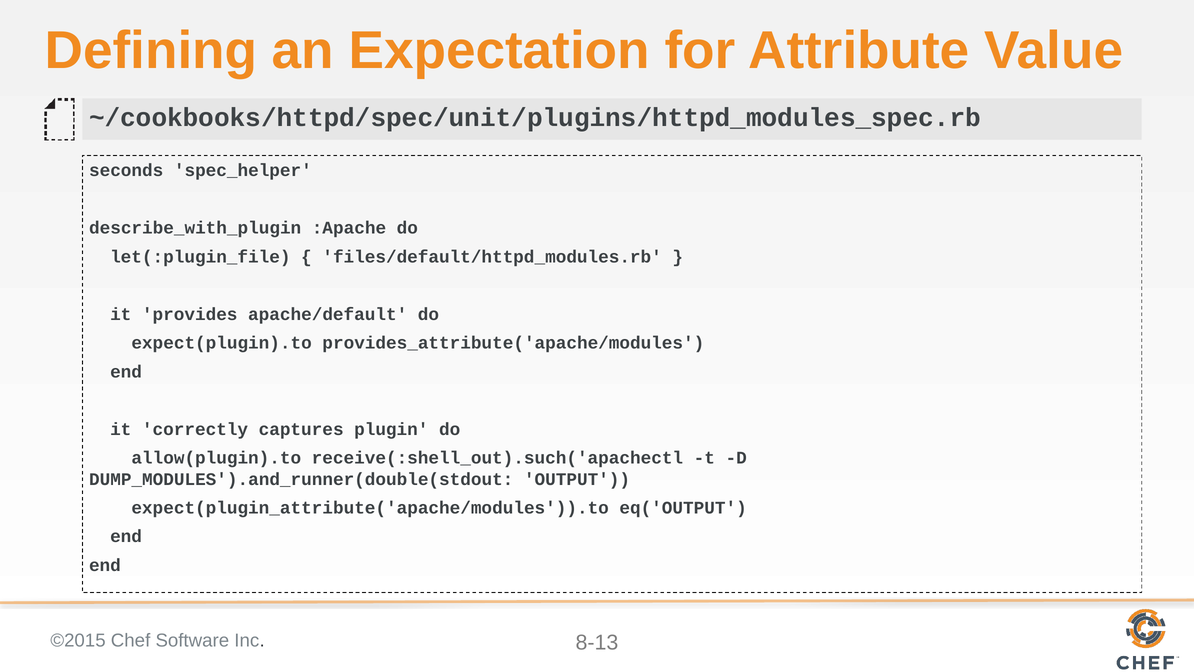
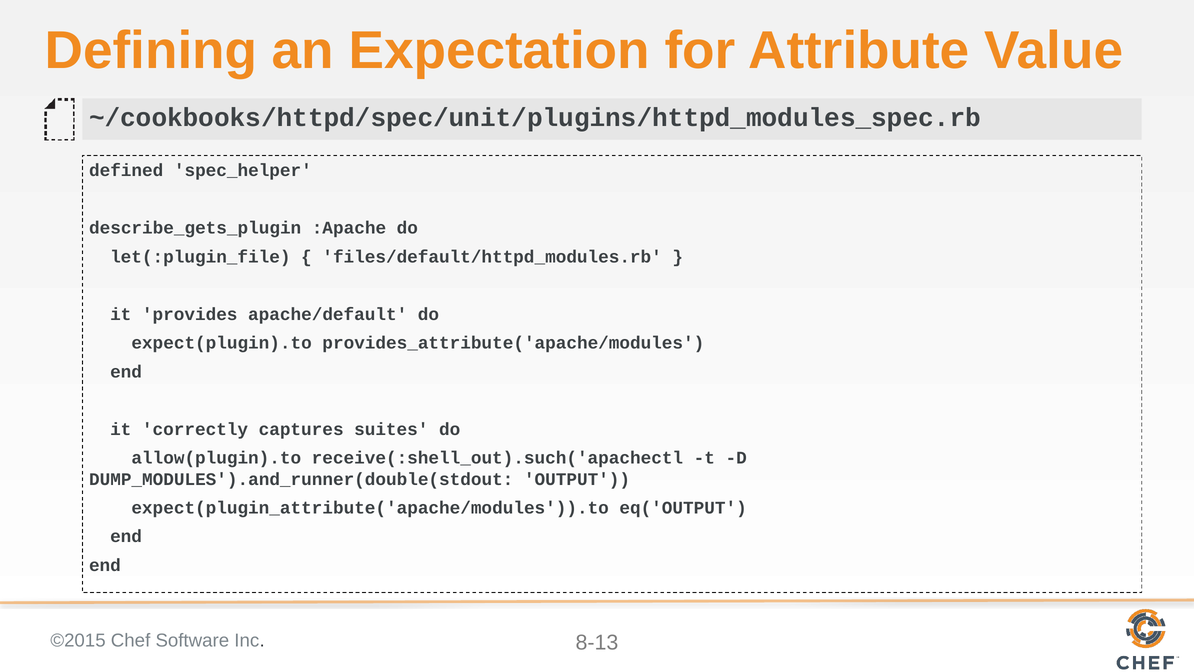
seconds: seconds -> defined (126, 170)
describe_with_plugin: describe_with_plugin -> describe_gets_plugin (195, 228)
plugin: plugin -> suites (391, 429)
